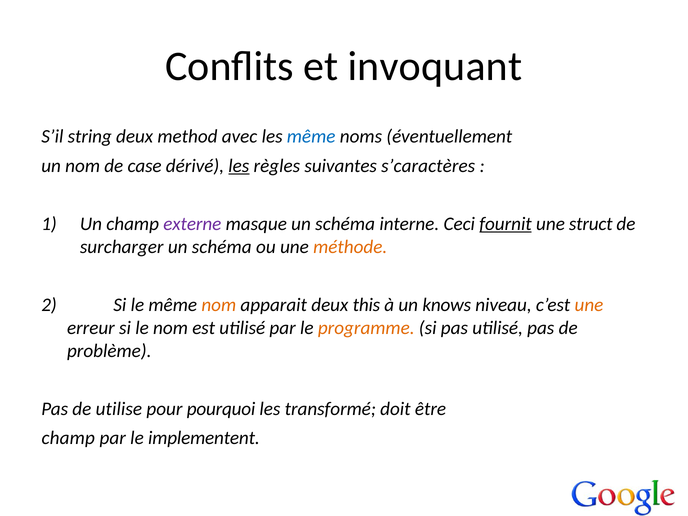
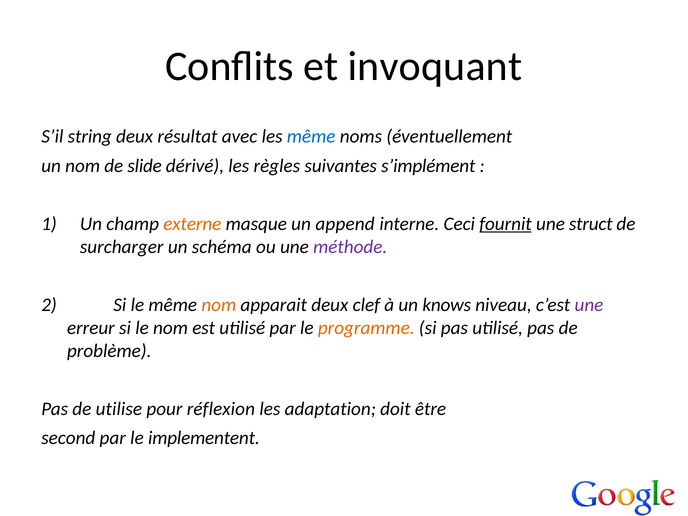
method: method -> résultat (187, 137)
case: case -> slide (145, 166)
les underline: present -> none (239, 166)
s’caractères: s’caractères -> s’implément (428, 166)
externe colour: purple -> orange (192, 224)
masque un schéma: schéma -> append (345, 224)
méthode colour: orange -> purple (350, 247)
this: this -> clef (366, 305)
une colour: orange -> purple (589, 305)
pourquoi: pourquoi -> réflexion (221, 409)
transformé: transformé -> adaptation (330, 409)
champ: champ -> second (68, 438)
